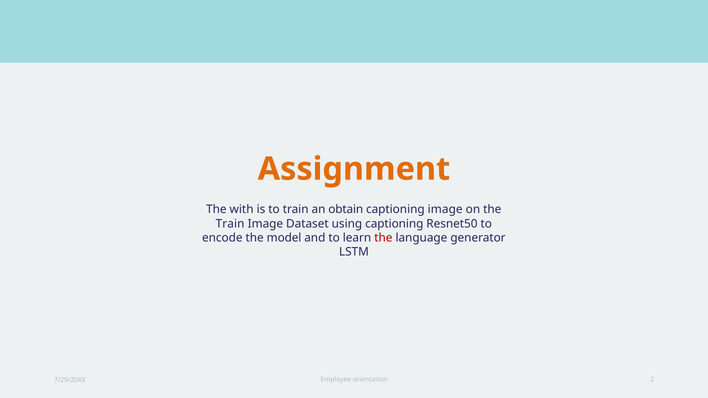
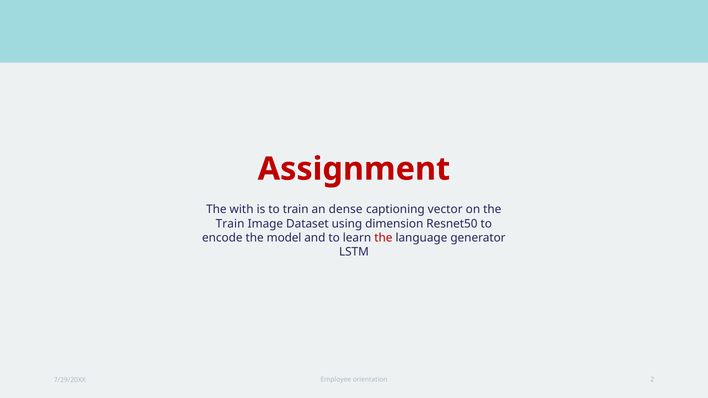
Assignment colour: orange -> red (354, 169)
obtain: obtain -> dense (346, 210)
captioning image: image -> vector (445, 210)
using captioning: captioning -> dimension (394, 224)
